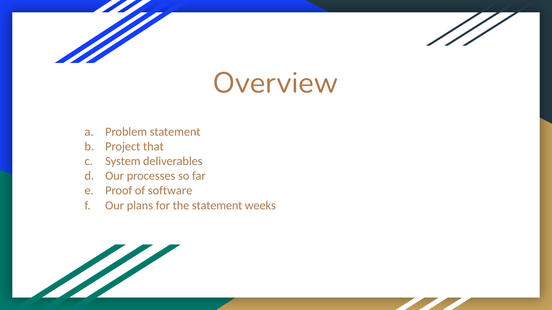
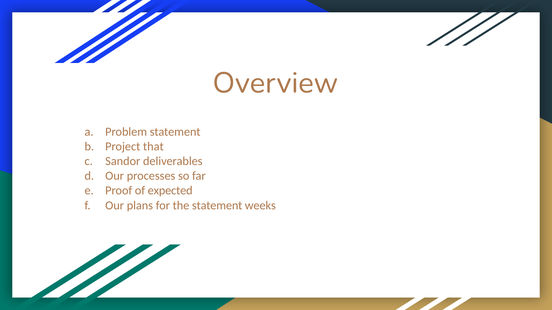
System: System -> Sandor (123, 162)
software: software -> expected (170, 191)
